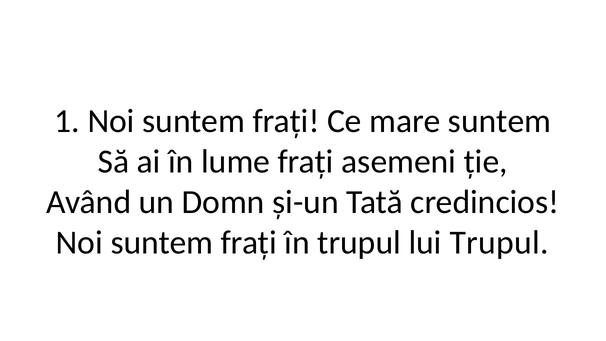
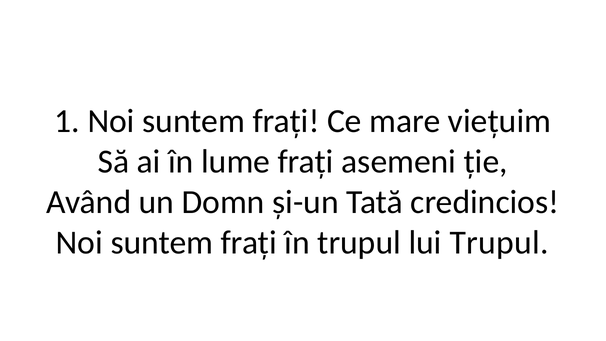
mare suntem: suntem -> viețuim (500, 121)
